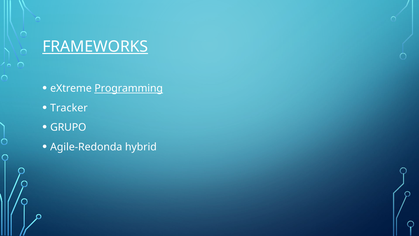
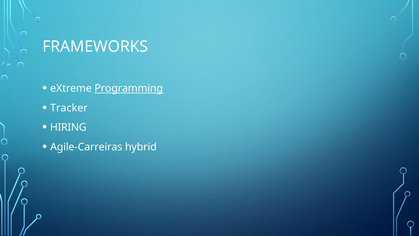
FRAMEWORKS underline: present -> none (95, 47)
GRUPO: GRUPO -> HIRING (68, 127)
Agile-Redonda: Agile-Redonda -> Agile-Carreiras (86, 147)
